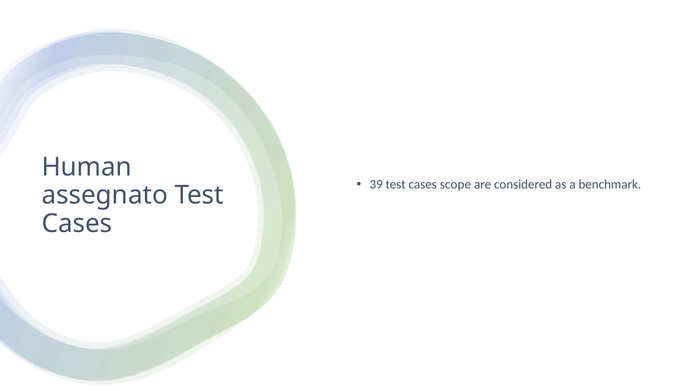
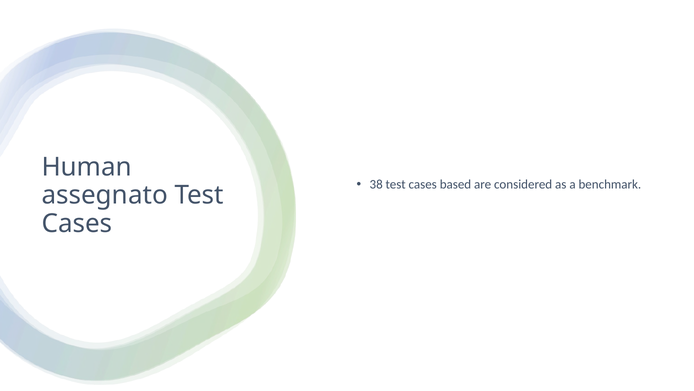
39: 39 -> 38 (376, 184)
scope: scope -> based (455, 184)
